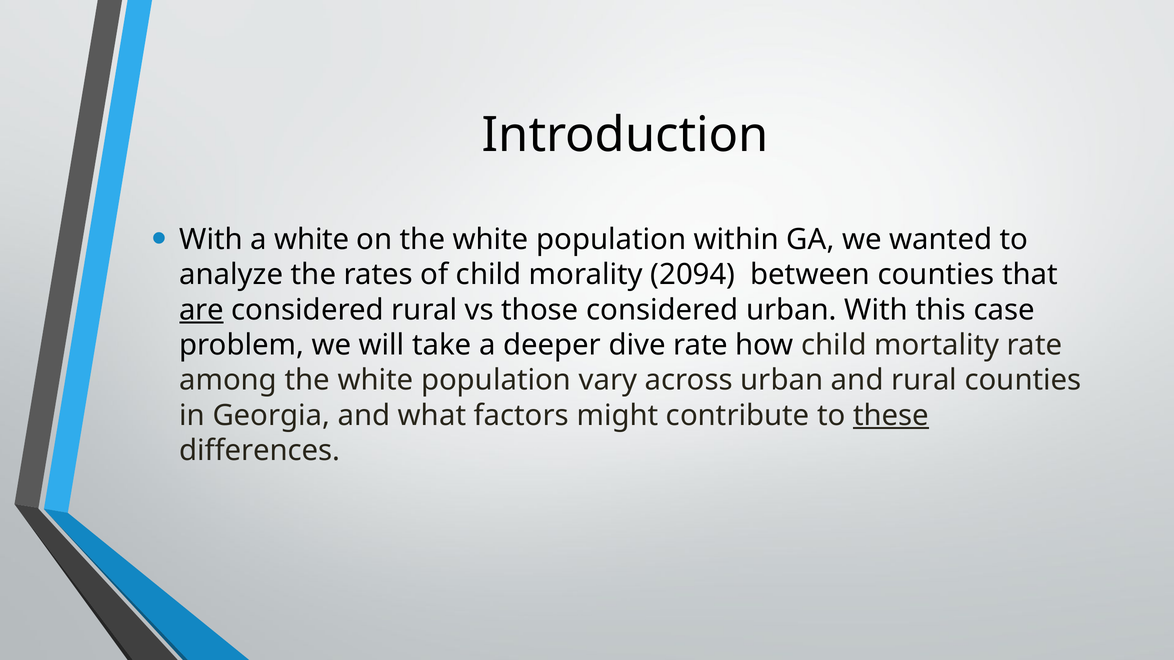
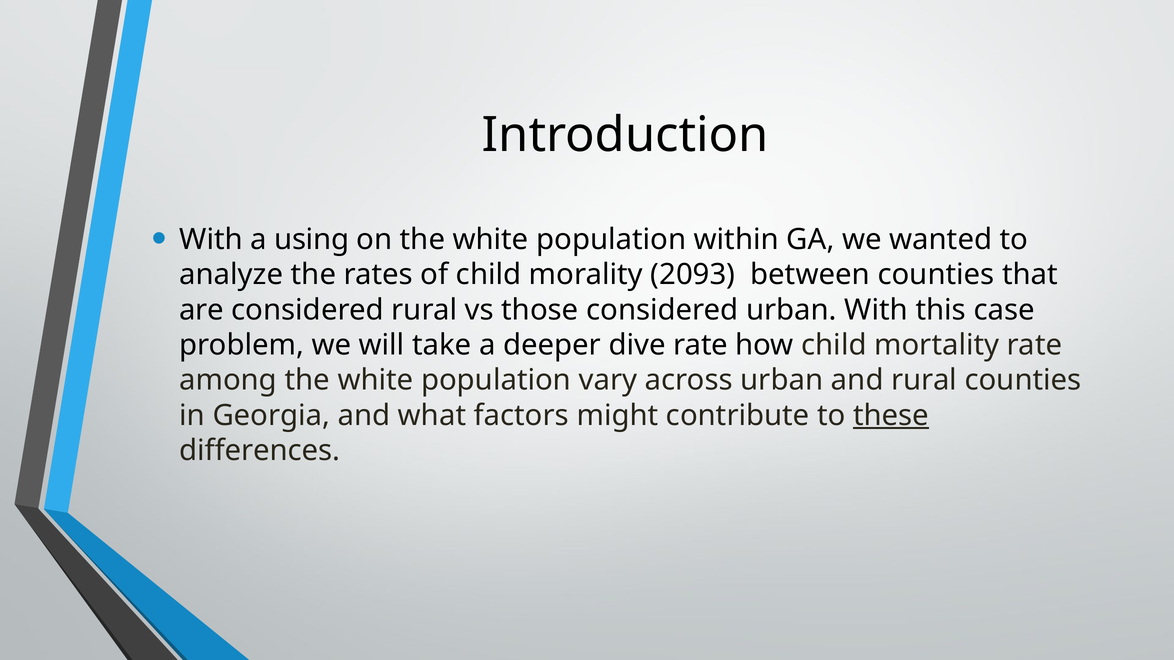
a white: white -> using (312, 240)
2094: 2094 -> 2093 (693, 275)
are underline: present -> none (202, 310)
